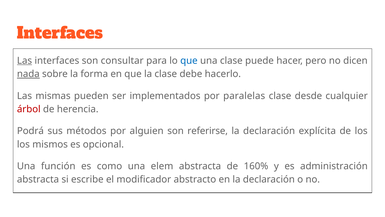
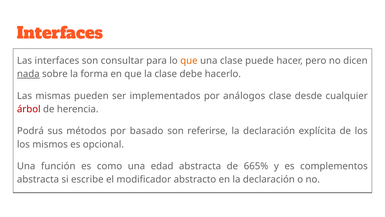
Las underline: present -> none (24, 61)
que colour: blue -> orange (189, 61)
paralelas: paralelas -> análogos (244, 96)
alguien: alguien -> basado (147, 131)
elem: elem -> edad (162, 166)
160%: 160% -> 665% (256, 166)
administración: administración -> complementos (334, 166)
